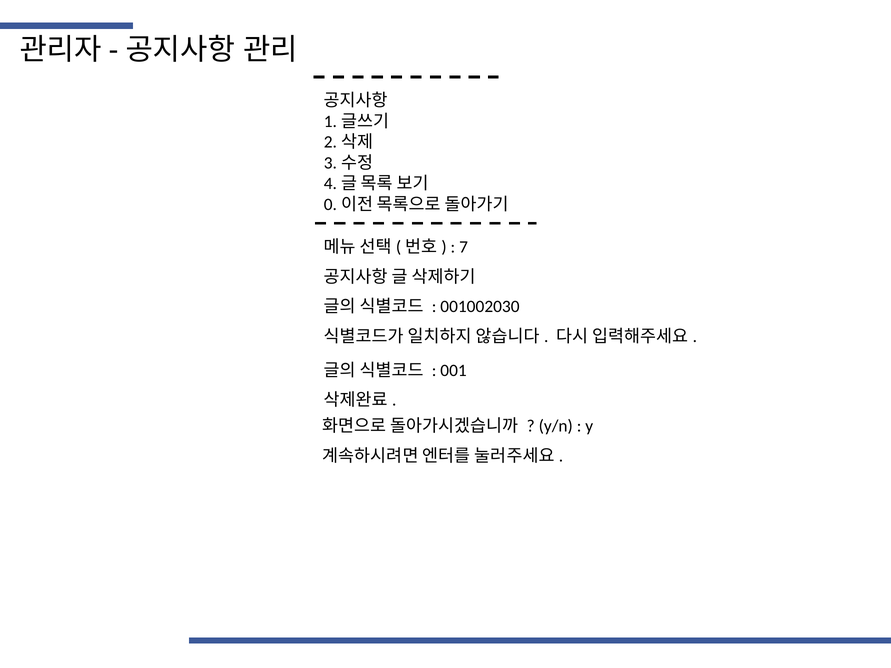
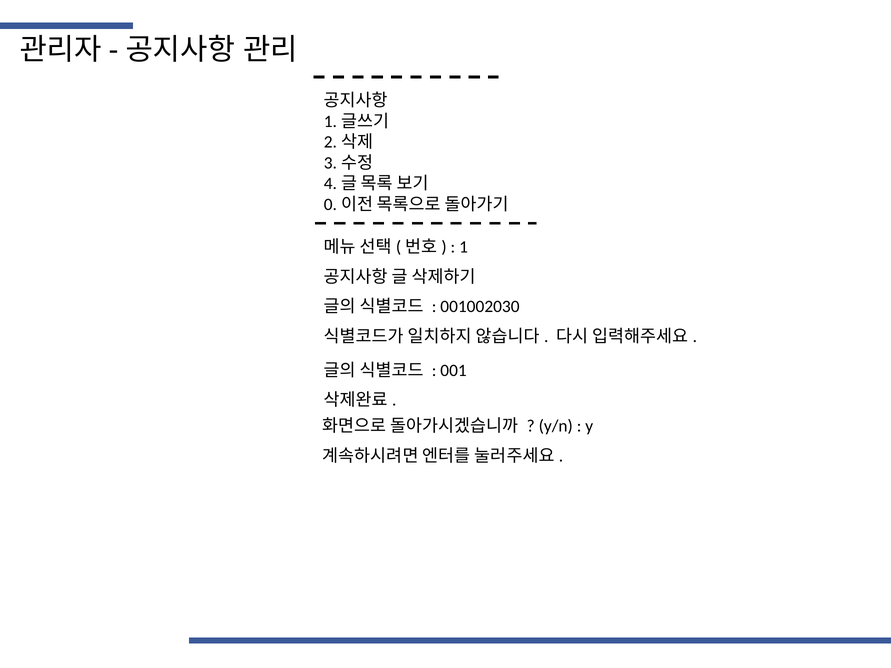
7: 7 -> 1 (464, 247)
